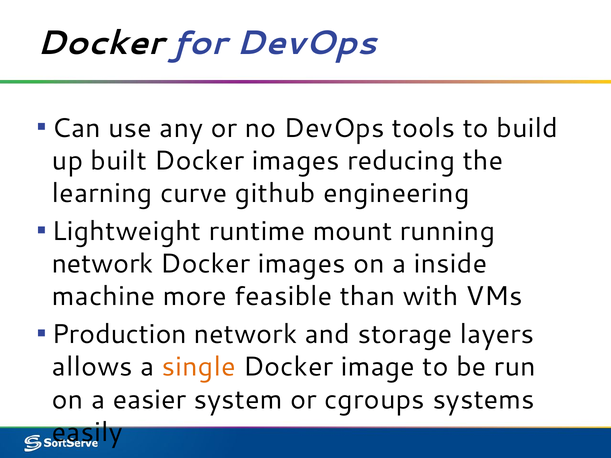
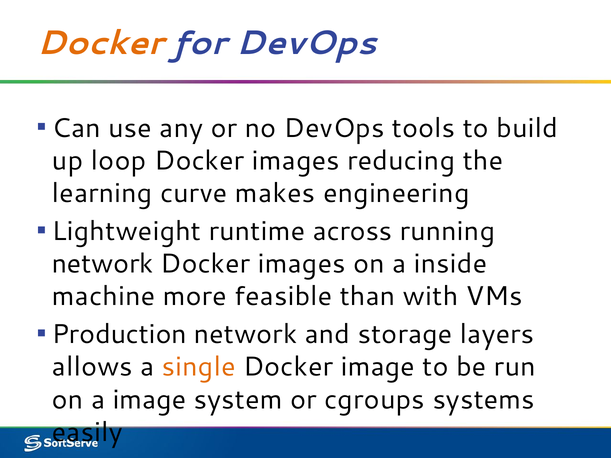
Docker colour: black -> orange (100, 43)
built: built -> loop (119, 161)
github: github -> makes (275, 193)
mount: mount -> across (353, 231)
a easier: easier -> image (149, 400)
